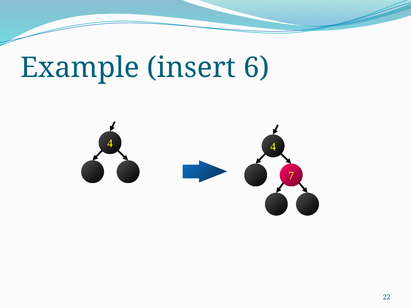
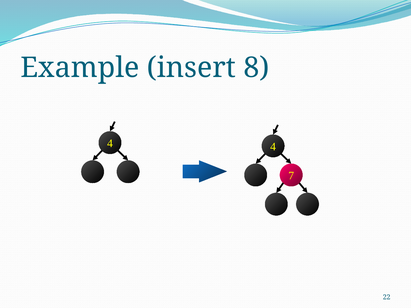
6: 6 -> 8 (256, 68)
